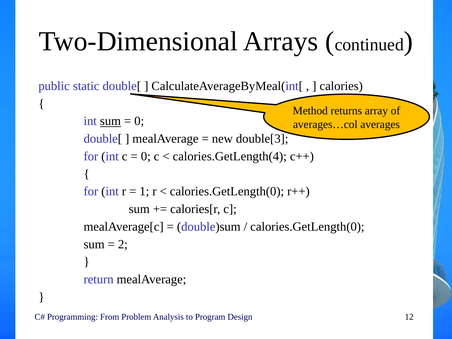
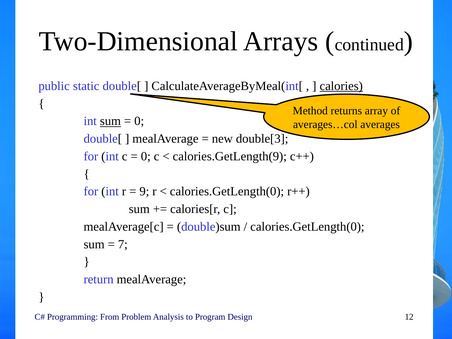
calories underline: none -> present (341, 86)
calories.GetLength(4: calories.GetLength(4 -> calories.GetLength(9 (230, 156)
1: 1 -> 9 (144, 191)
2: 2 -> 7 (123, 244)
